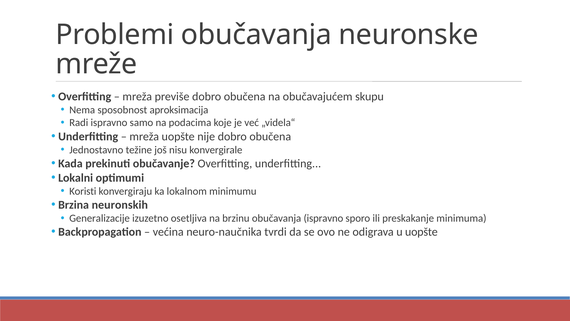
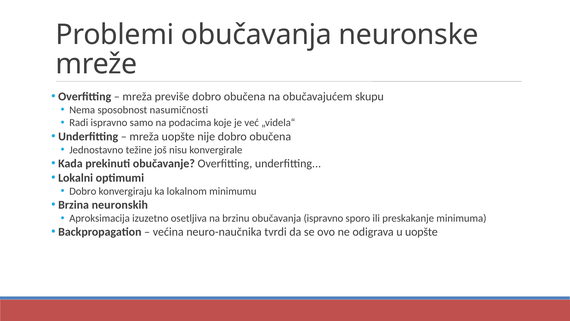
aproksimacija: aproksimacija -> nasumičnosti (179, 110)
Koristi: Koristi -> Dobro (83, 191)
Generalizacije: Generalizacije -> Aproksimacija (100, 218)
